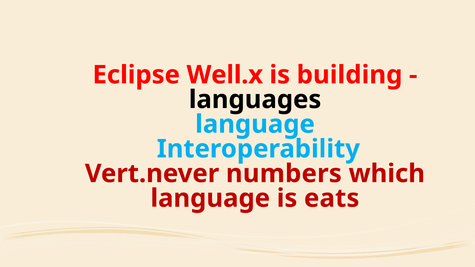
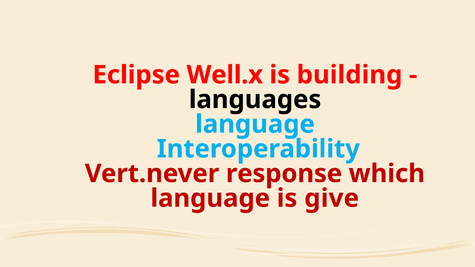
numbers: numbers -> response (284, 174)
eats: eats -> give (332, 198)
